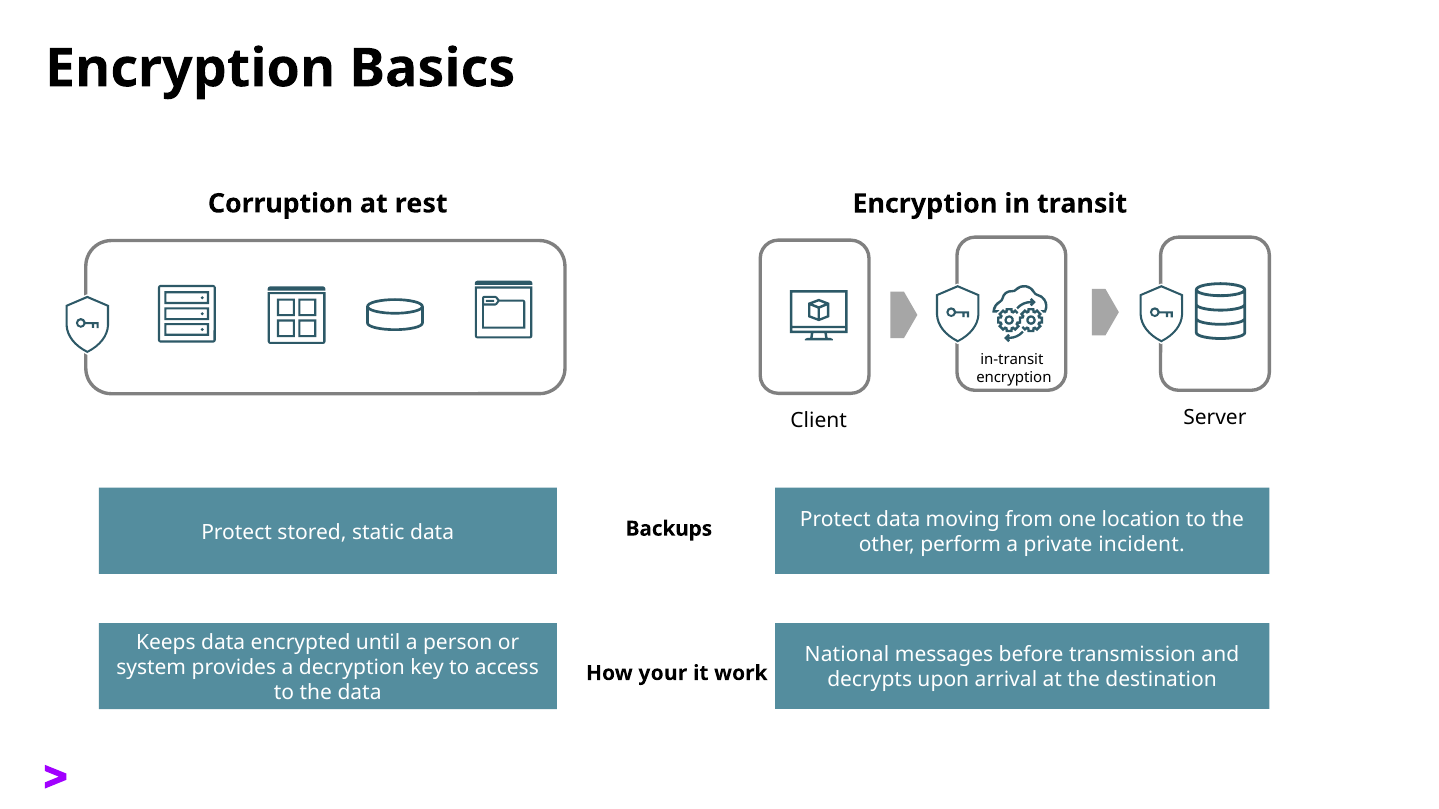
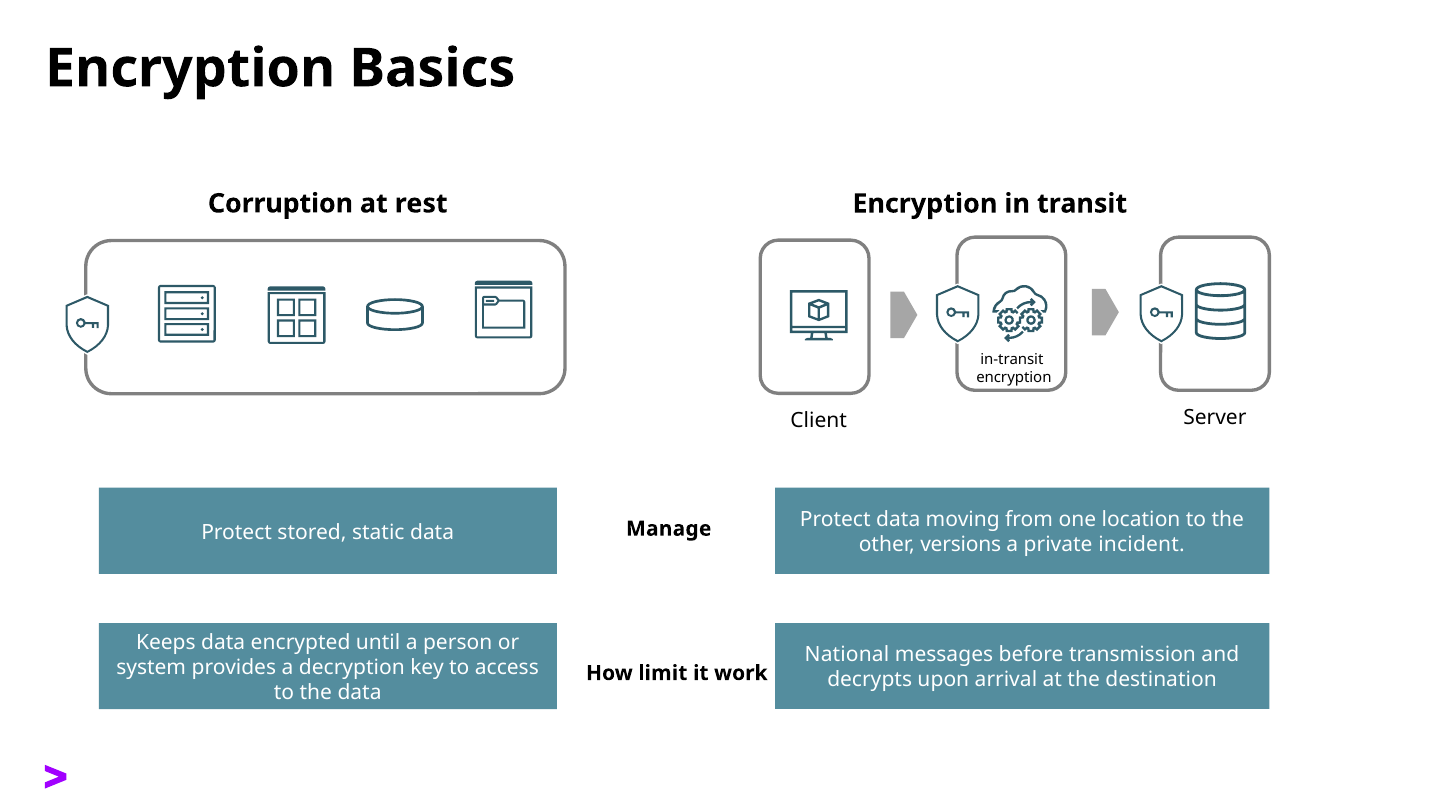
Backups: Backups -> Manage (669, 529)
perform: perform -> versions (961, 545)
your: your -> limit (663, 673)
